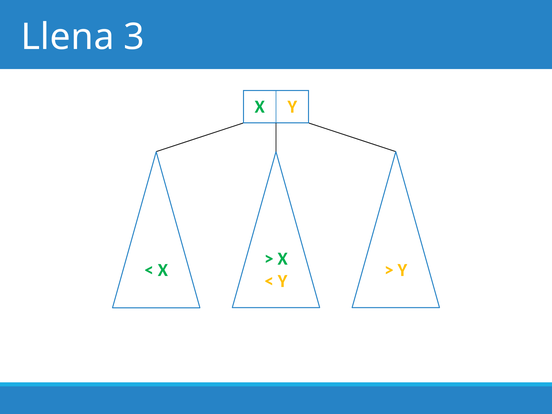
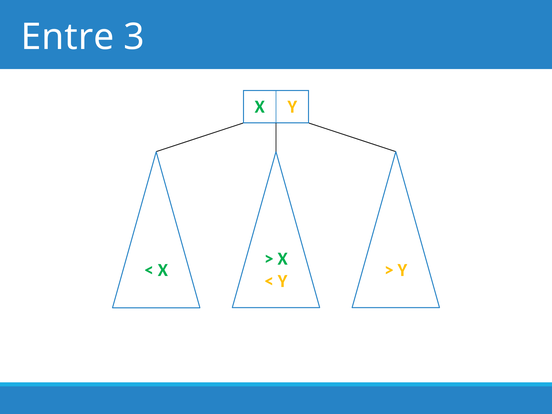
Llena: Llena -> Entre (68, 37)
